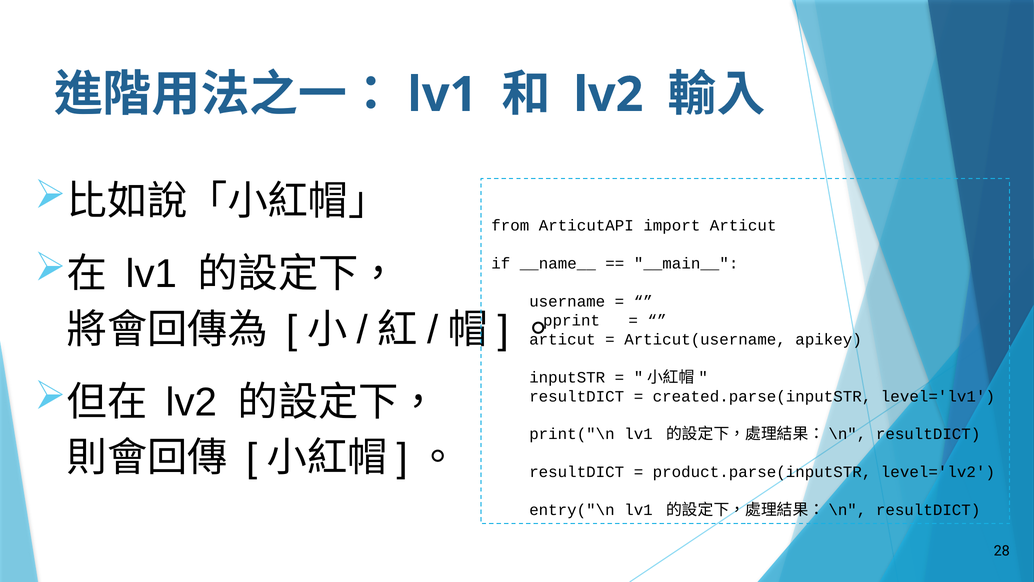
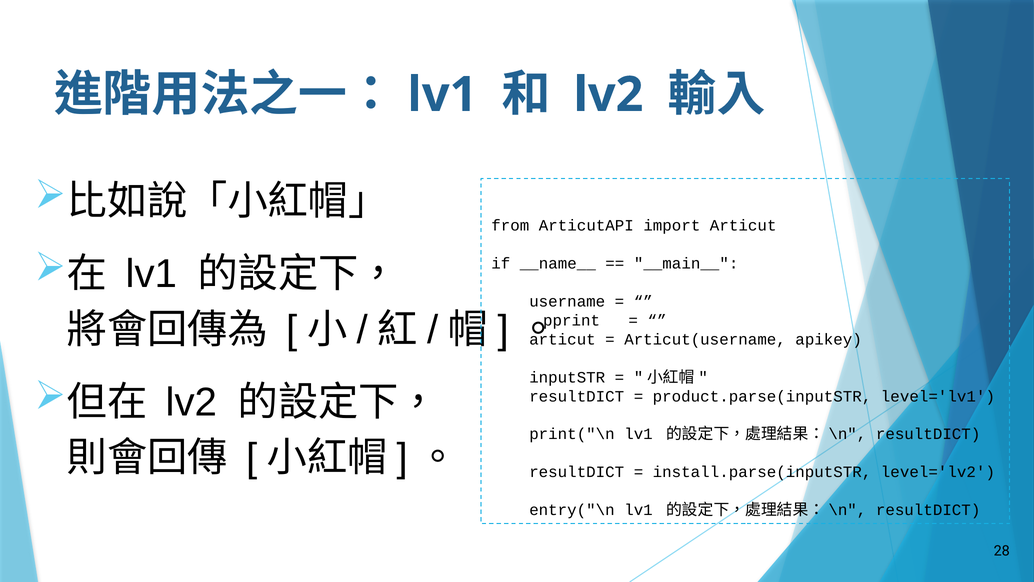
created.parse(inputSTR: created.parse(inputSTR -> product.parse(inputSTR (762, 396)
product.parse(inputSTR: product.parse(inputSTR -> install.parse(inputSTR (762, 472)
